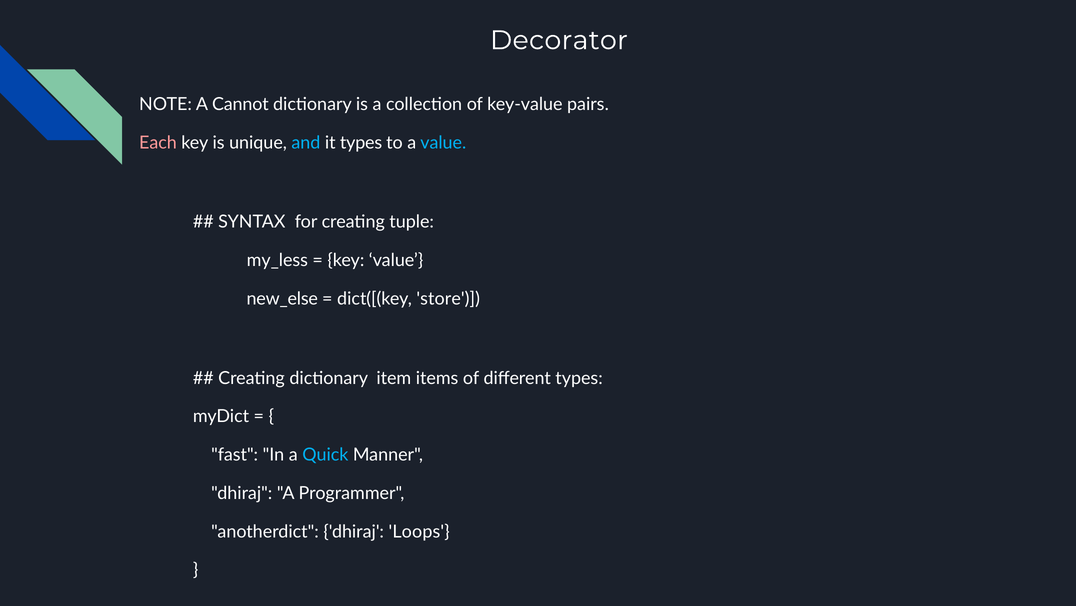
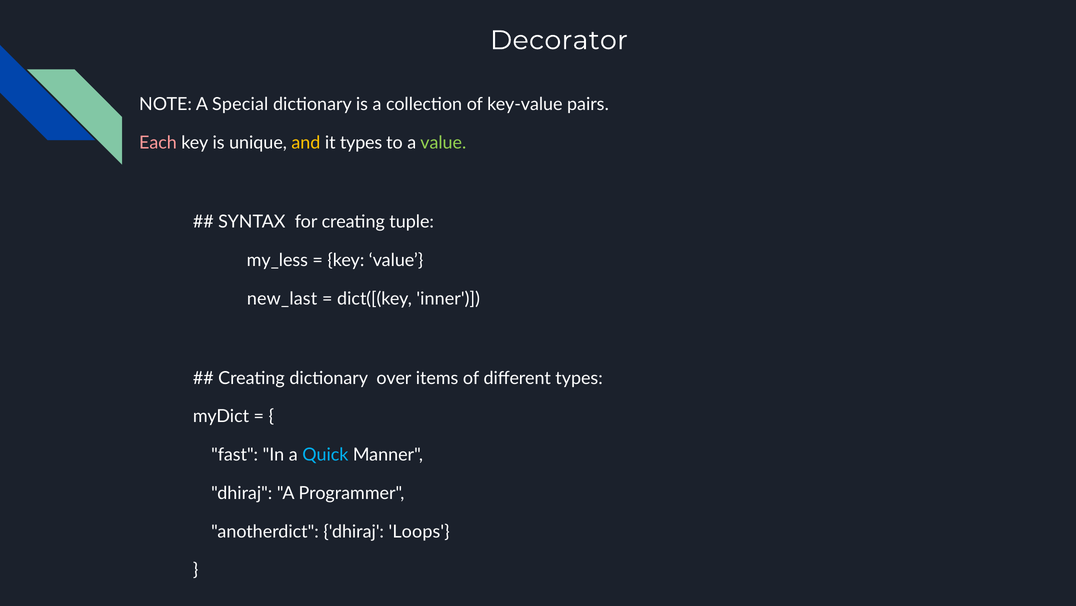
Cannot: Cannot -> Special (240, 104)
and colour: light blue -> yellow (306, 143)
value colour: light blue -> light green (443, 143)
new_else: new_else -> new_last (282, 298)
store: store -> inner (448, 298)
item: item -> over (394, 378)
